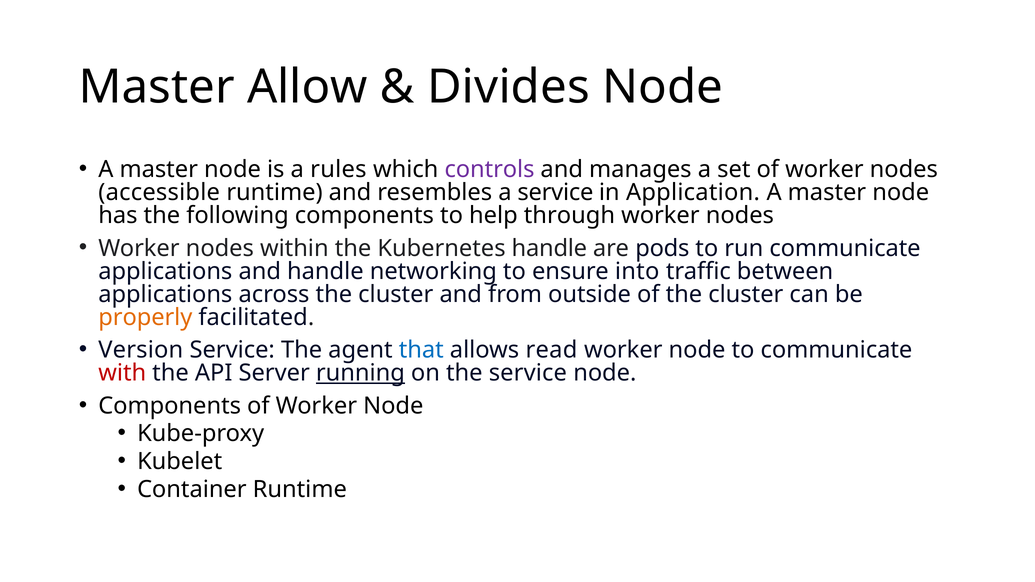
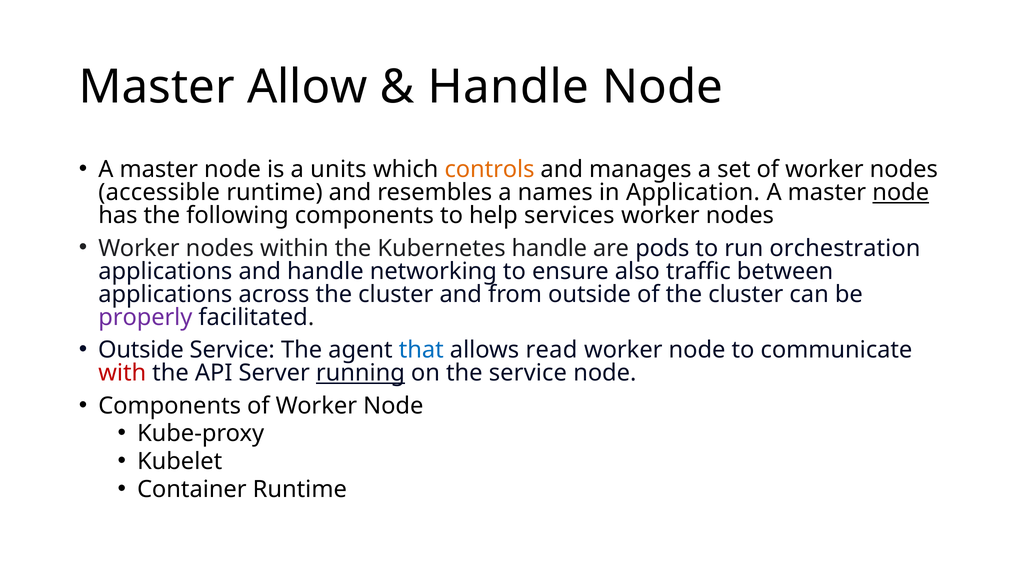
Divides: Divides -> Handle (508, 87)
rules: rules -> units (338, 169)
controls colour: purple -> orange (490, 169)
a service: service -> names (555, 192)
node underline: none -> present (901, 192)
through: through -> services (569, 216)
run communicate: communicate -> orchestration (845, 248)
into: into -> also (637, 271)
properly colour: orange -> purple (145, 317)
Version: Version -> Outside (141, 350)
